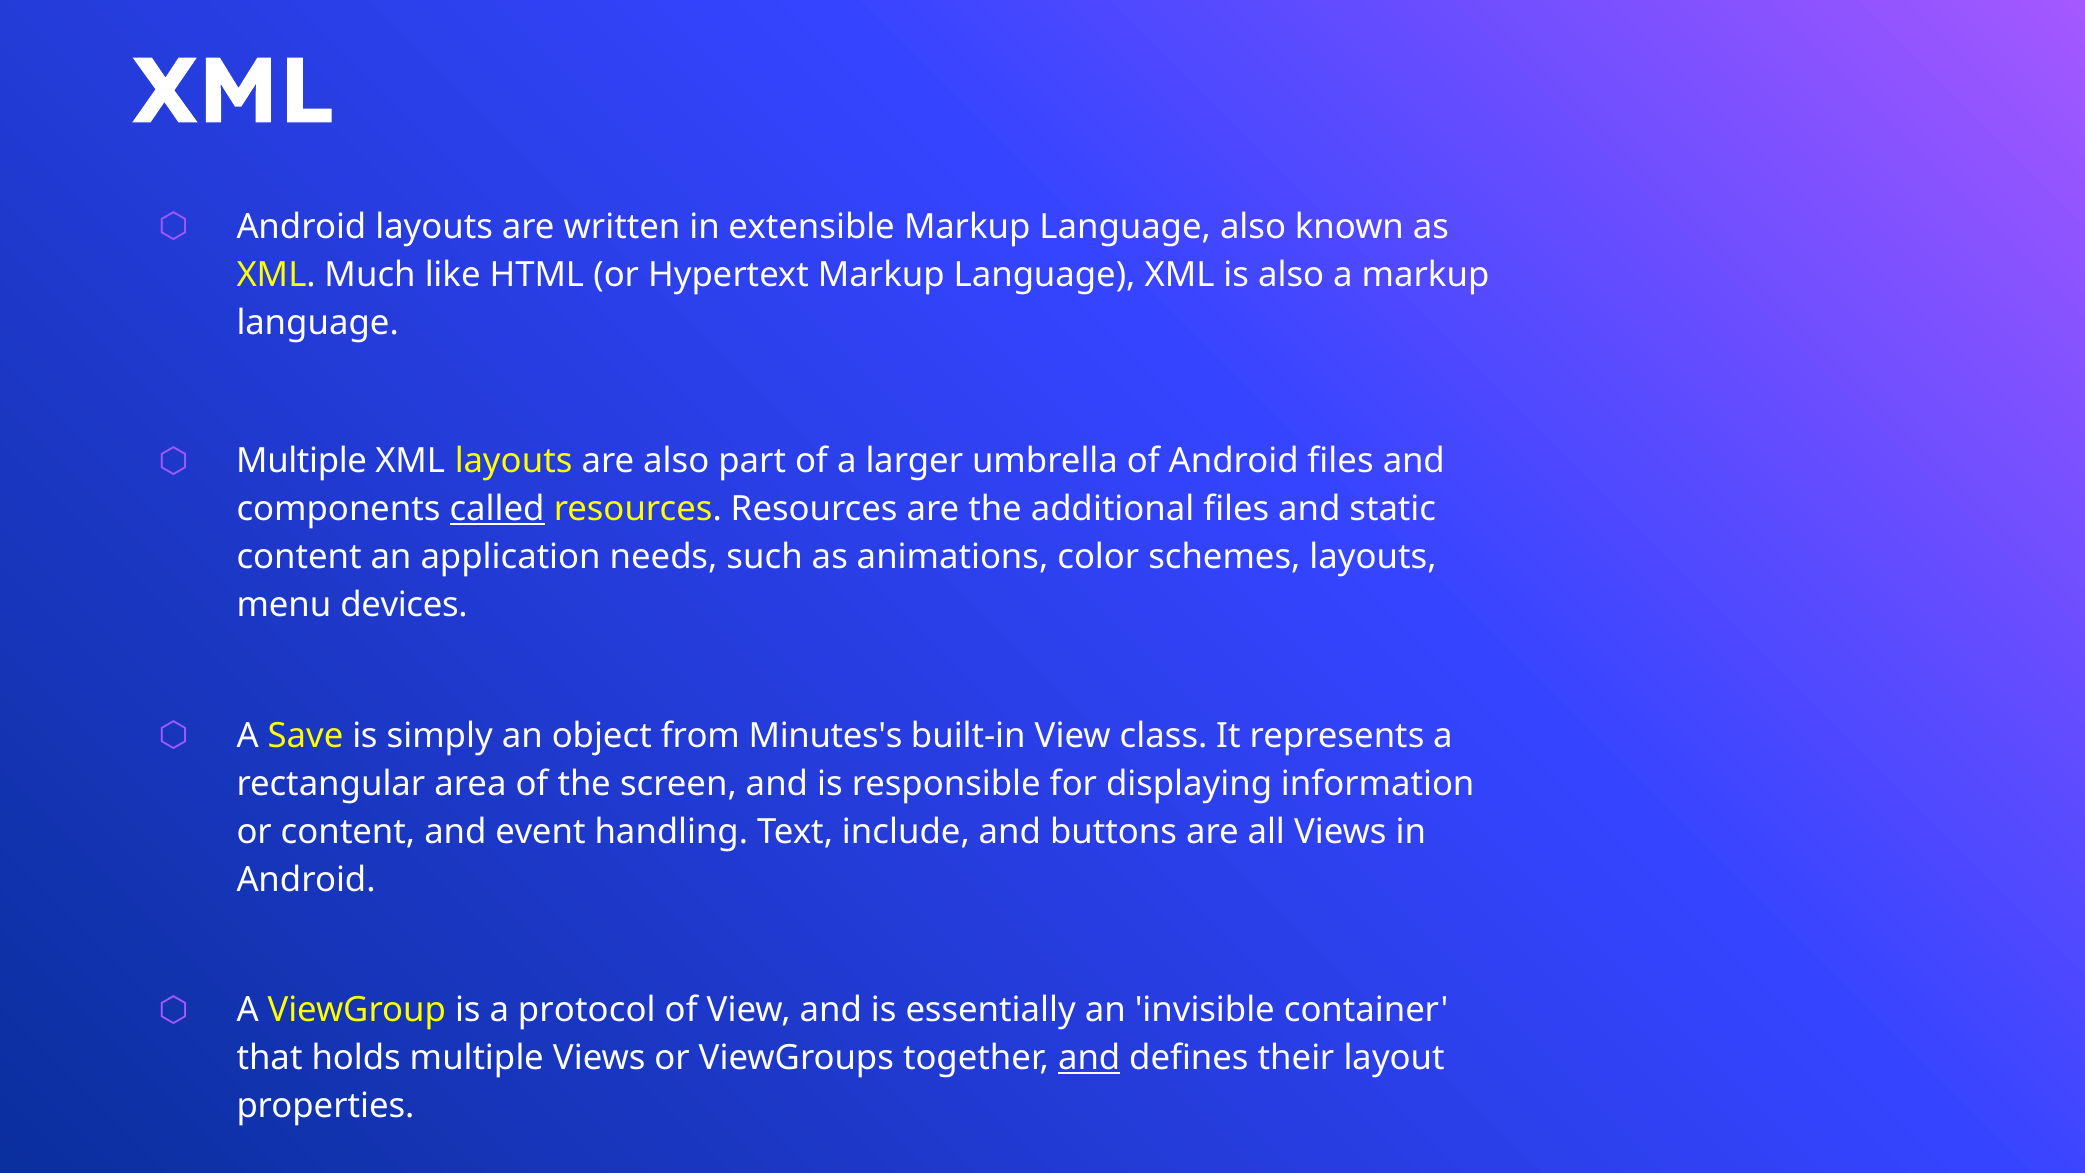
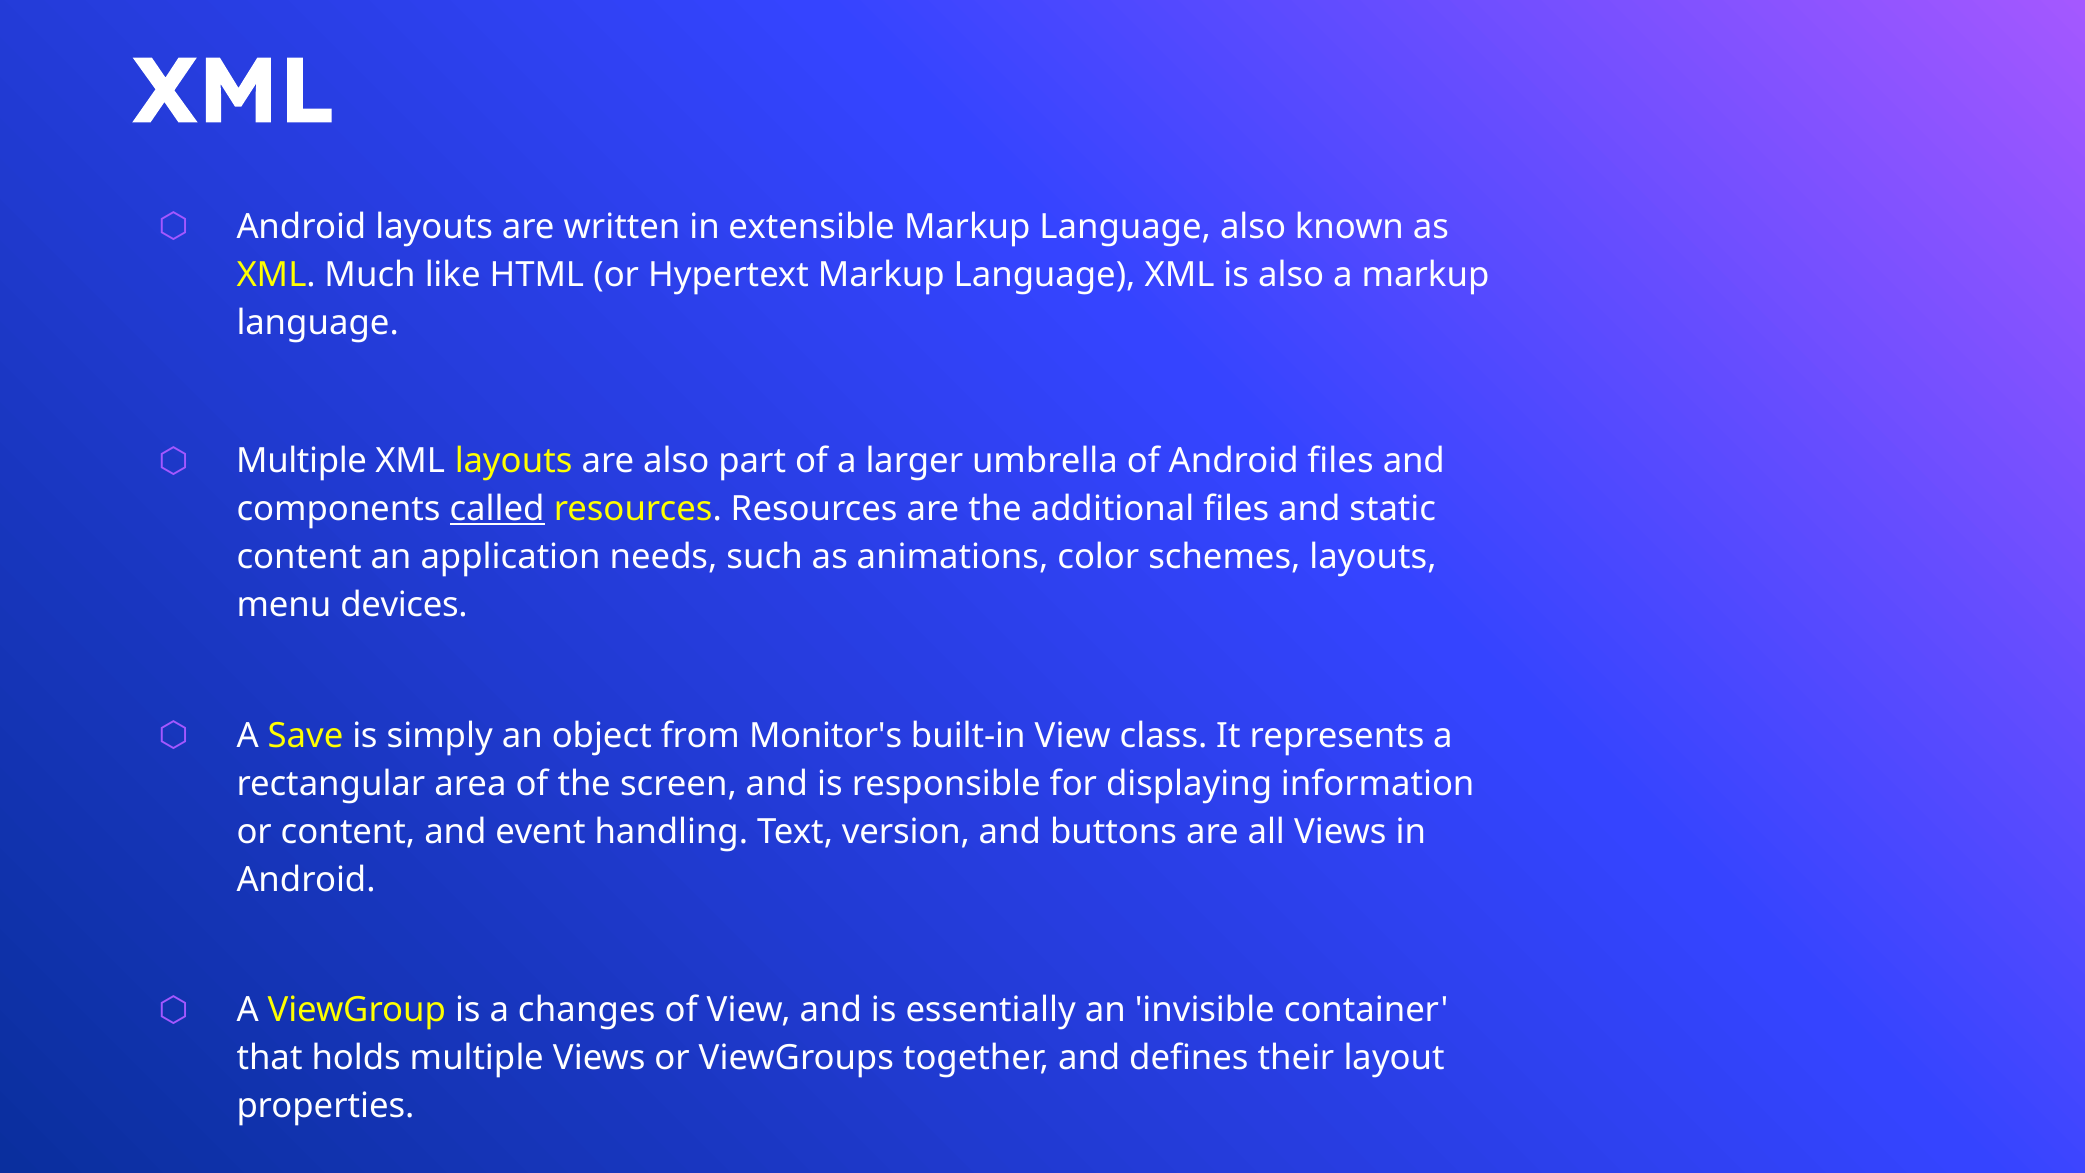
Minutes's: Minutes's -> Monitor's (826, 736)
include: include -> version (906, 832)
protocol: protocol -> changes (587, 1010)
and underline: present -> none (1089, 1058)
